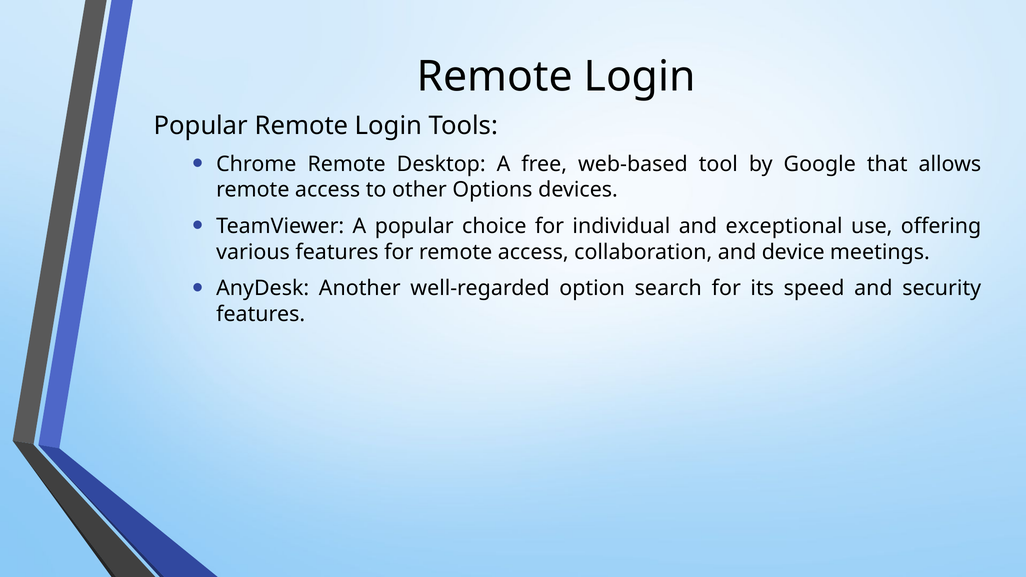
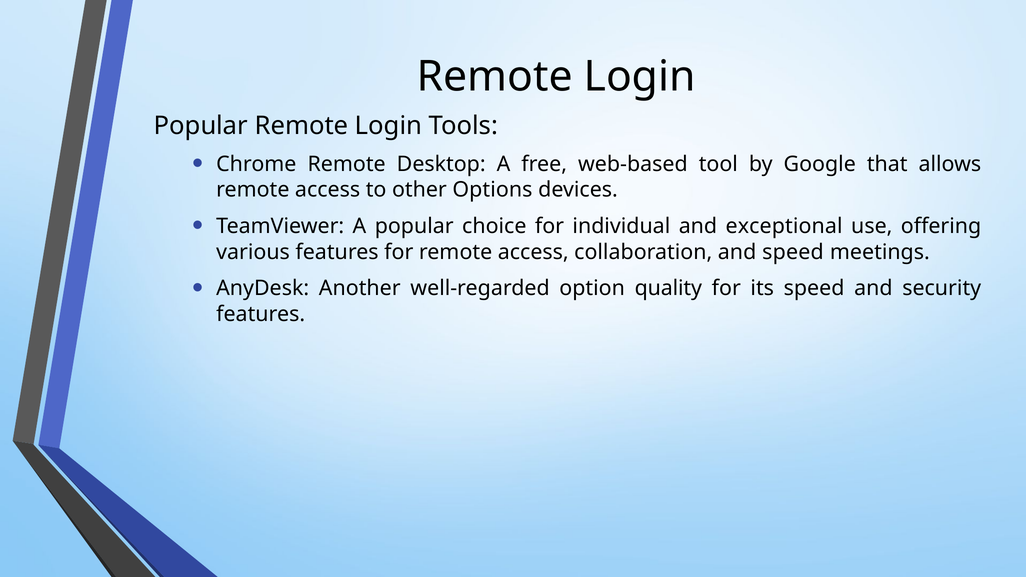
and device: device -> speed (793, 252)
search: search -> quality (668, 288)
